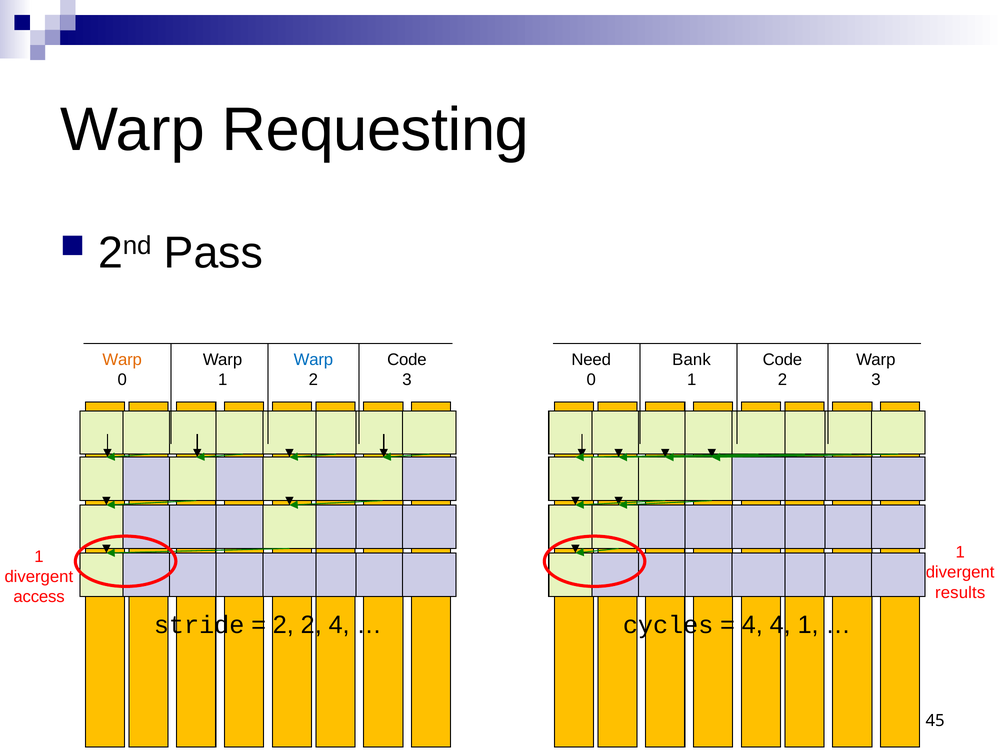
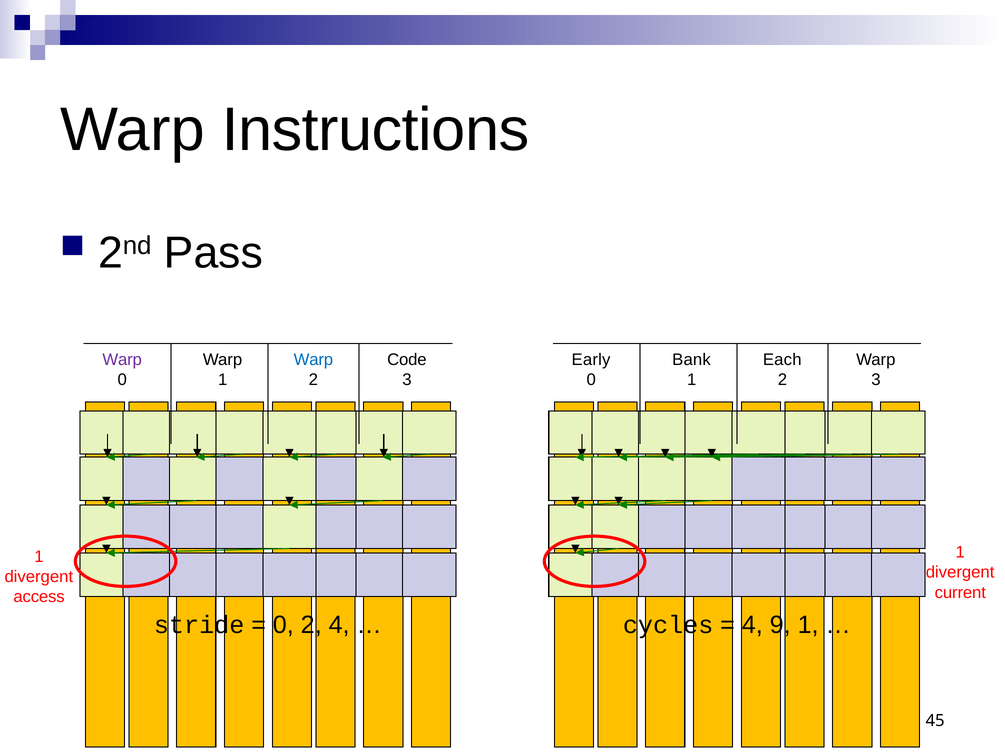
Requesting: Requesting -> Instructions (376, 130)
Warp colour: orange -> purple (122, 359)
Need: Need -> Early (591, 359)
Code: Code -> Each (782, 359)
results: results -> current (960, 592)
2: 2 -> 0 (283, 625)
4 4: 4 -> 9 (780, 625)
